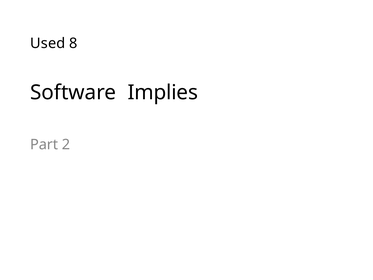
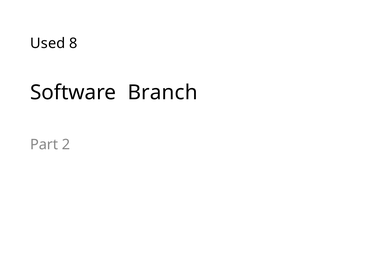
Implies: Implies -> Branch (163, 92)
